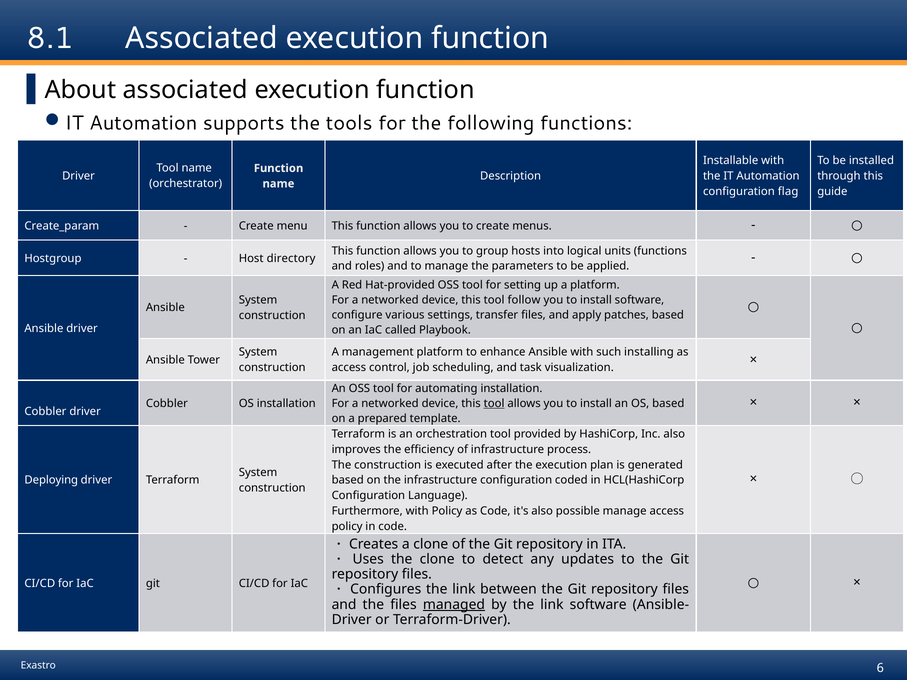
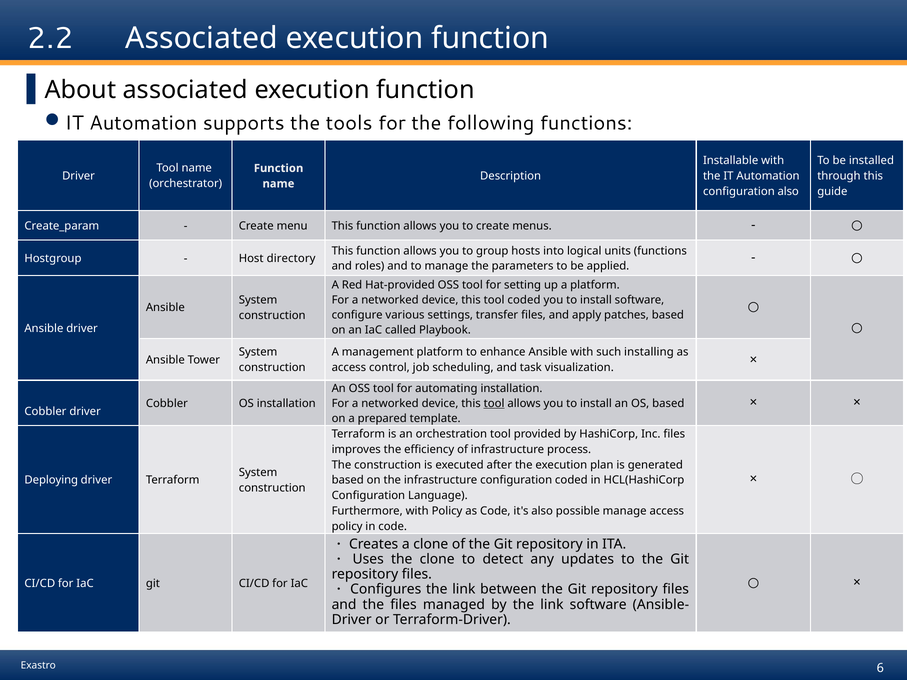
8.1: 8.1 -> 2.2 (50, 39)
configuration flag: flag -> also (788, 191)
tool follow: follow -> coded (524, 300)
Inc also: also -> files (674, 434)
managed underline: present -> none (454, 605)
